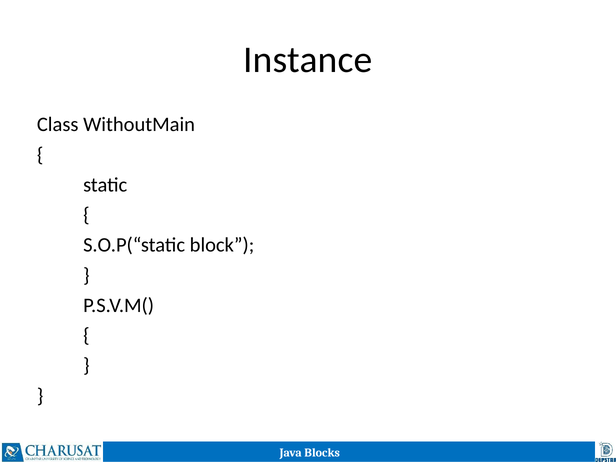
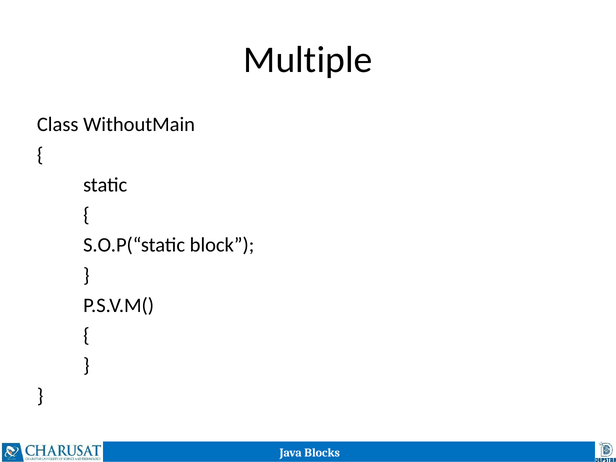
Instance: Instance -> Multiple (308, 60)
